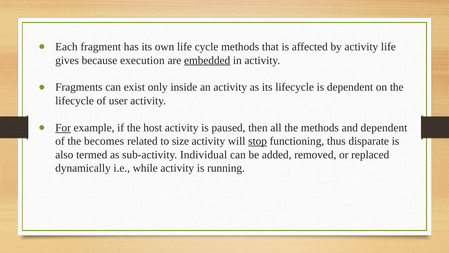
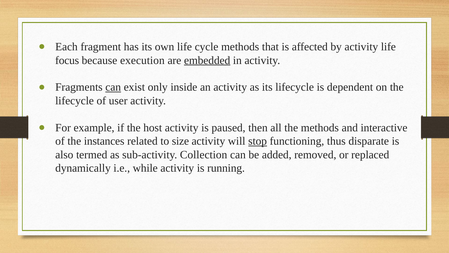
gives: gives -> focus (67, 60)
can underline: none -> present (113, 87)
For underline: present -> none (63, 128)
and dependent: dependent -> interactive (384, 128)
becomes: becomes -> instances (104, 141)
Individual: Individual -> Collection (204, 154)
